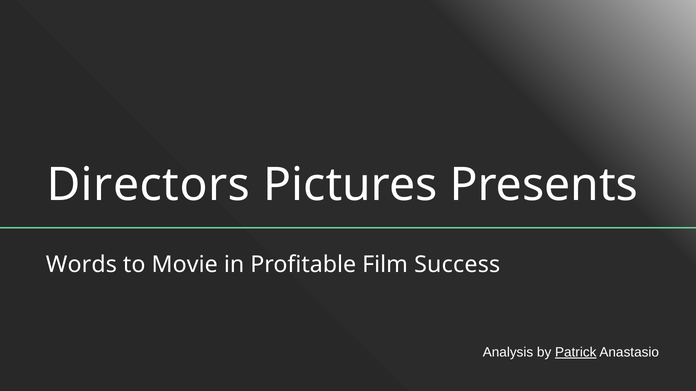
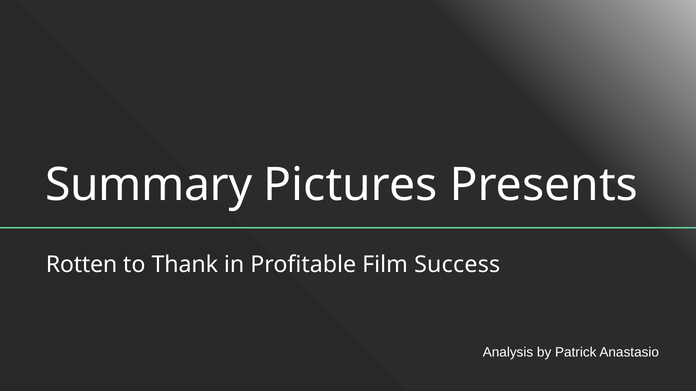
Directors: Directors -> Summary (149, 185)
Words: Words -> Rotten (82, 265)
Movie: Movie -> Thank (185, 265)
Patrick underline: present -> none (576, 353)
